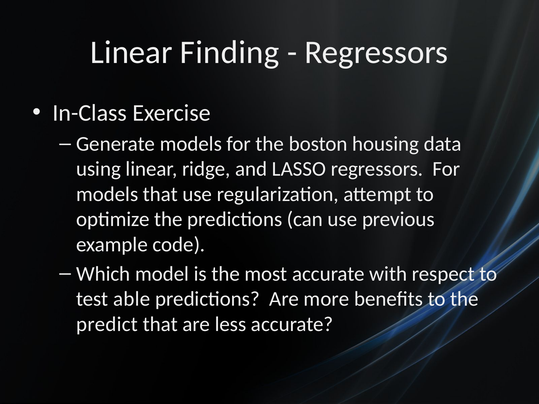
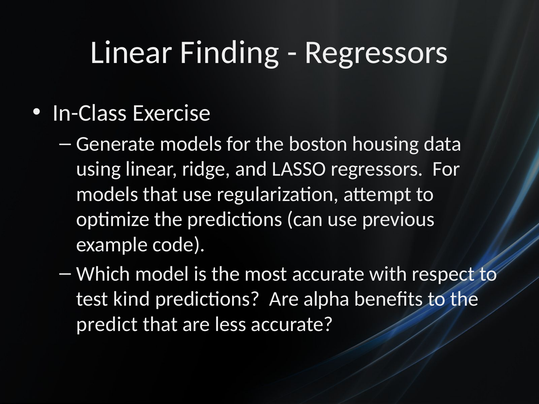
able: able -> kind (132, 299)
more: more -> alpha (327, 299)
